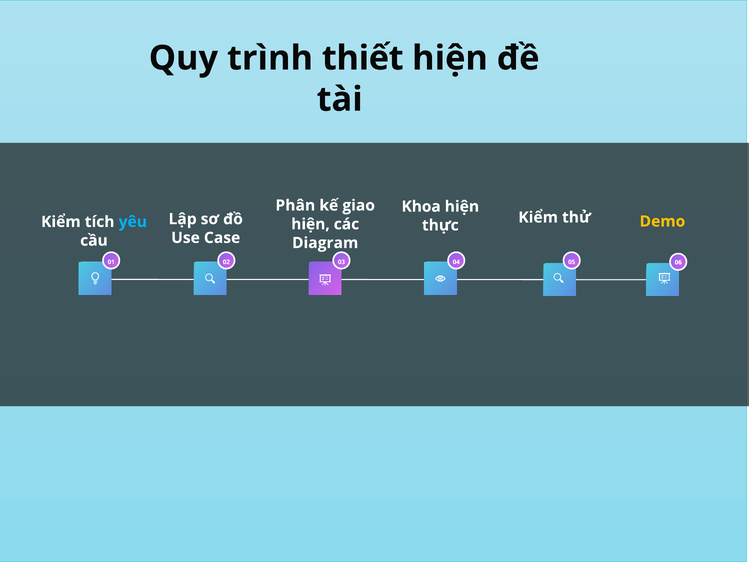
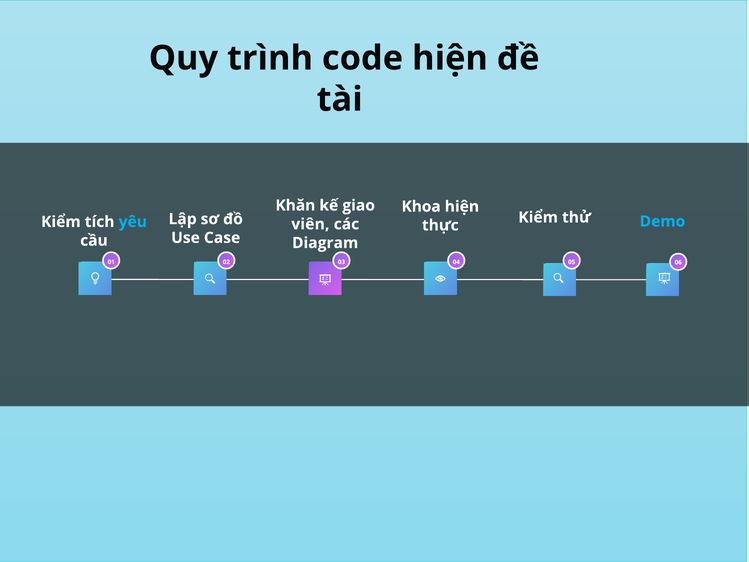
thiết: thiết -> code (363, 58)
Phân: Phân -> Khăn (295, 205)
Demo colour: yellow -> light blue (662, 221)
hiện: hiện -> viên (310, 224)
